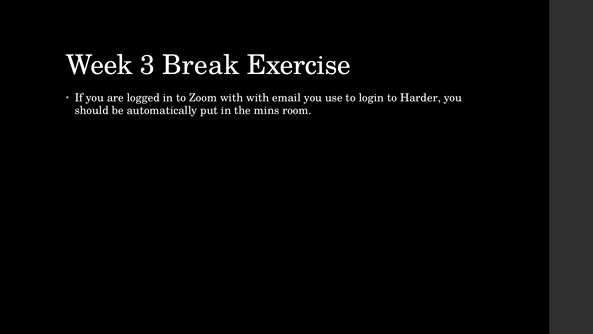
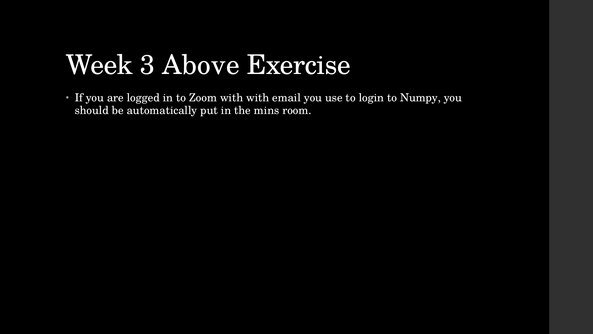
Break: Break -> Above (201, 65)
Harder: Harder -> Numpy (420, 98)
